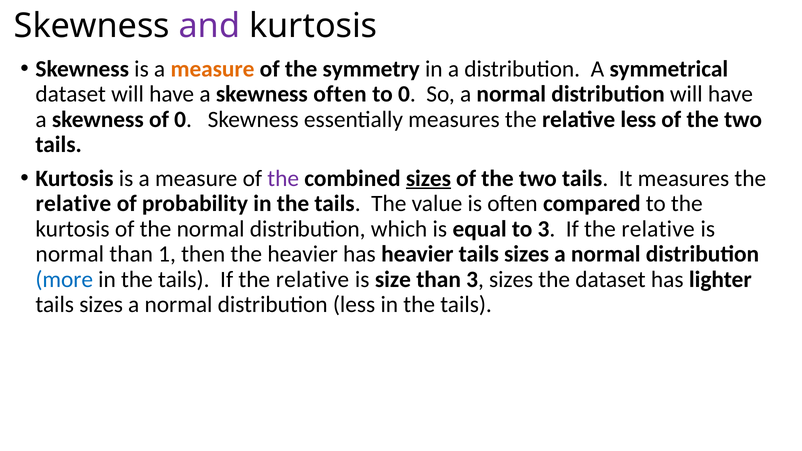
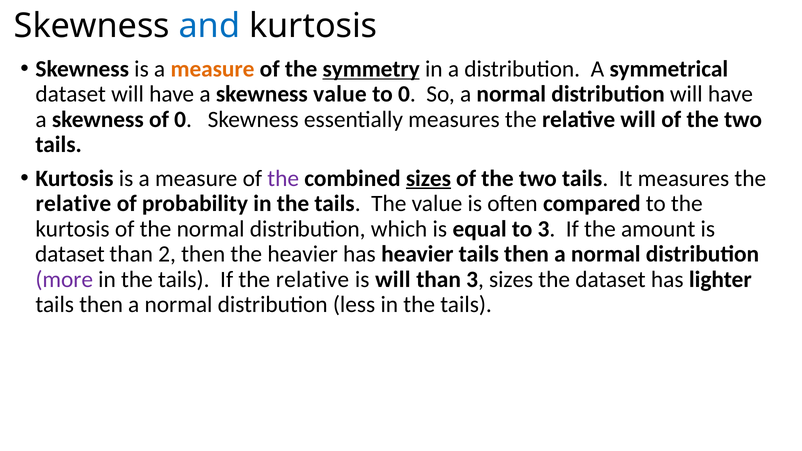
and colour: purple -> blue (209, 26)
symmetry underline: none -> present (371, 69)
skewness often: often -> value (340, 94)
relative less: less -> will (638, 120)
3 If the relative: relative -> amount (658, 229)
normal: normal -> dataset (70, 254)
1: 1 -> 2 (167, 254)
heavier tails sizes: sizes -> then (526, 254)
more colour: blue -> purple (64, 279)
is size: size -> will (393, 279)
sizes: sizes -> then (101, 305)
